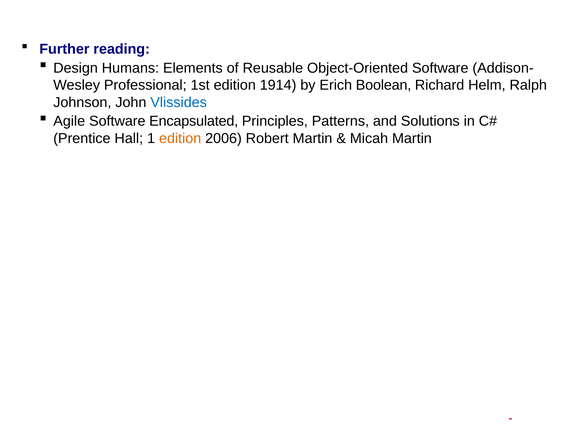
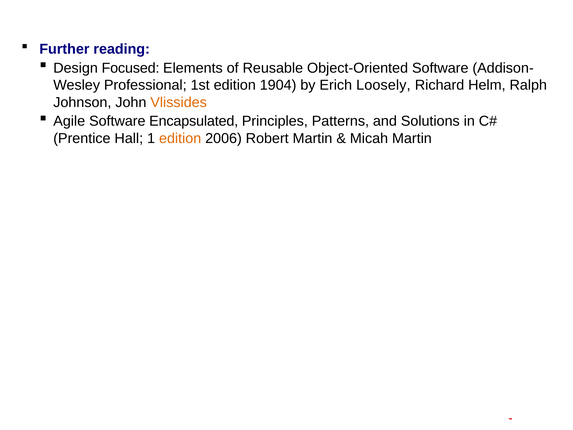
Humans: Humans -> Focused (131, 68)
1914: 1914 -> 1904 (278, 85)
Boolean: Boolean -> Loosely (383, 85)
Vlissides colour: blue -> orange (179, 102)
